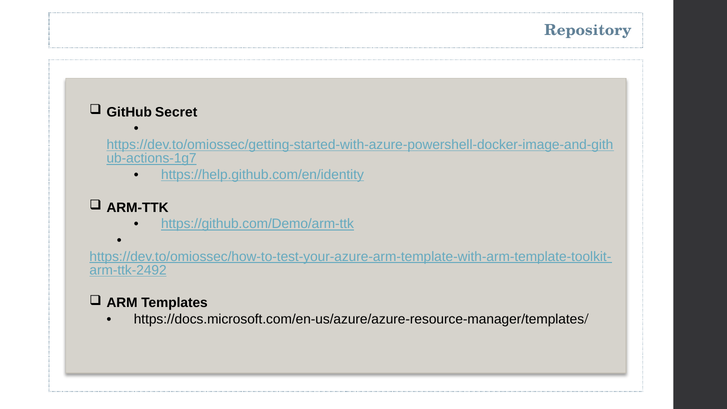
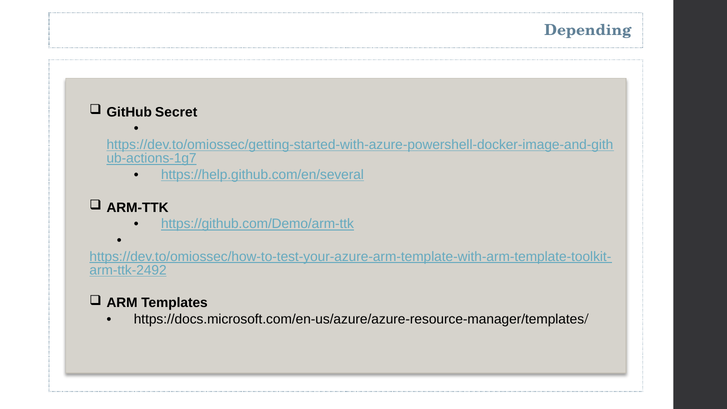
Repository: Repository -> Depending (588, 30)
https://help.github.com/en/identity: https://help.github.com/en/identity -> https://help.github.com/en/several (262, 175)
